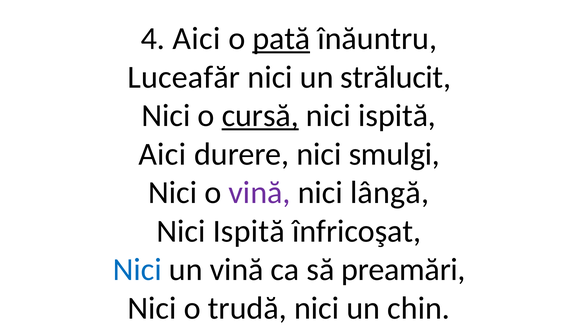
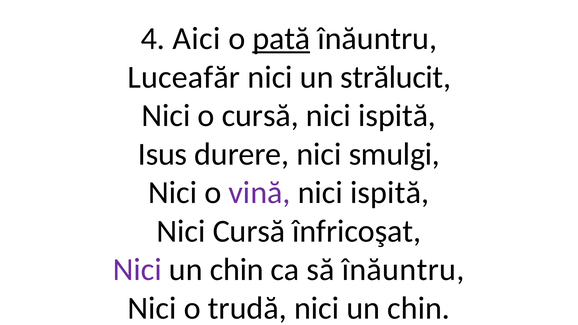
cursă underline: present -> none (260, 116)
Aici: Aici -> Isus (163, 154)
lângă: lângă -> ispită (390, 193)
Ispită: Ispită -> Cursă (249, 231)
Nici colour: blue -> purple (137, 270)
vină: vină -> chin (237, 270)
să preamări: preamări -> înăuntru (403, 270)
